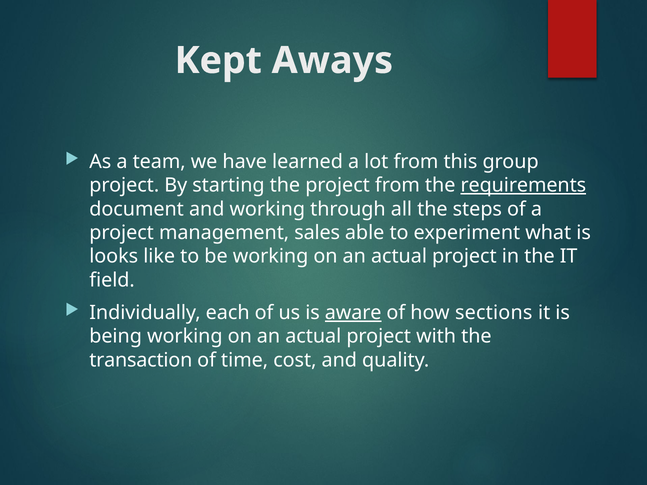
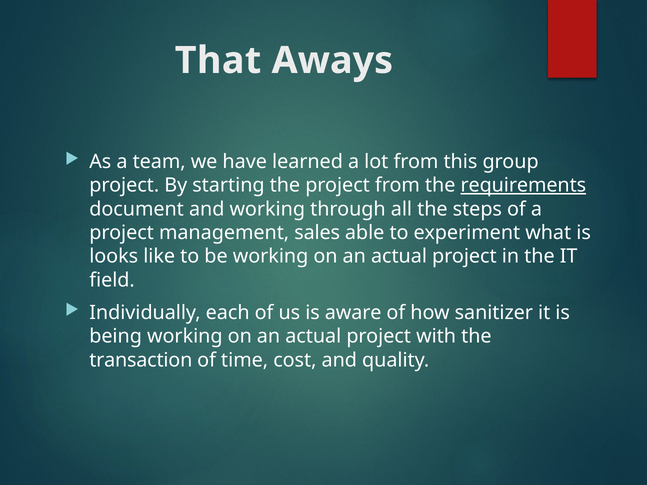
Kept: Kept -> That (218, 61)
aware underline: present -> none (353, 313)
sections: sections -> sanitizer (494, 313)
